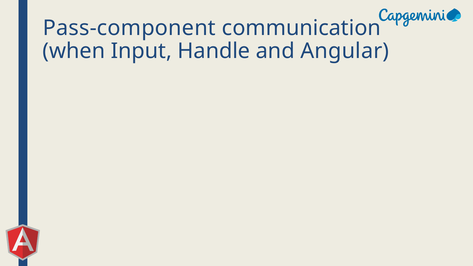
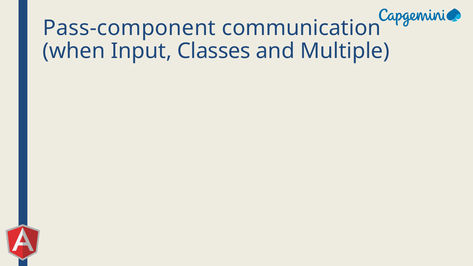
Handle: Handle -> Classes (214, 51)
Angular: Angular -> Multiple (345, 51)
